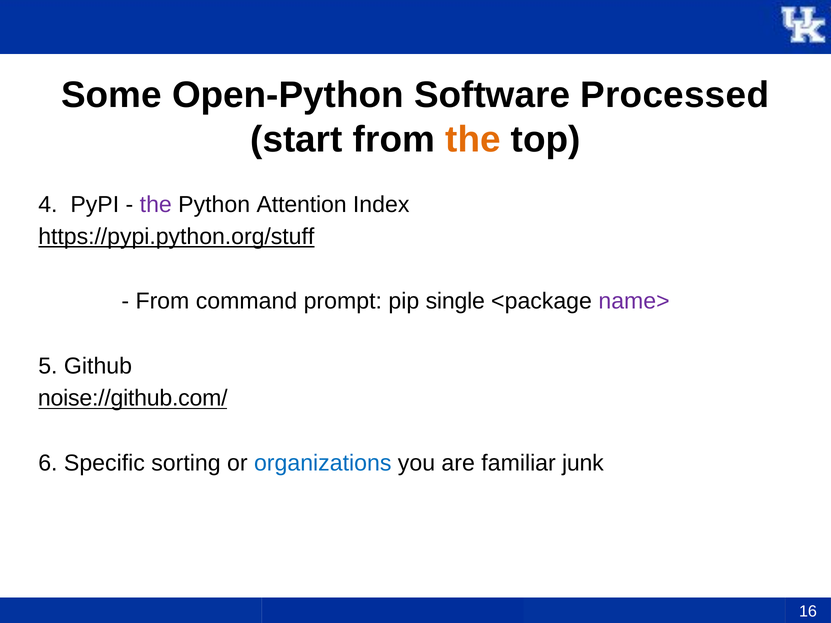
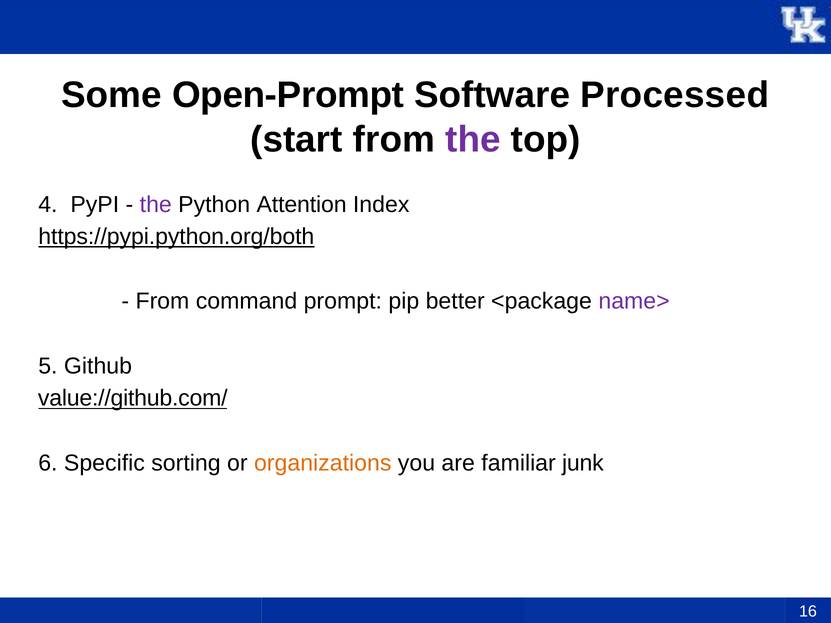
Open-Python: Open-Python -> Open-Prompt (288, 95)
the colour: orange -> purple (473, 139)
https://pypi.python.org/stuff: https://pypi.python.org/stuff -> https://pypi.python.org/both (176, 237)
single: single -> better (455, 301)
noise://github.com/: noise://github.com/ -> value://github.com/ (133, 398)
organizations colour: blue -> orange (323, 463)
